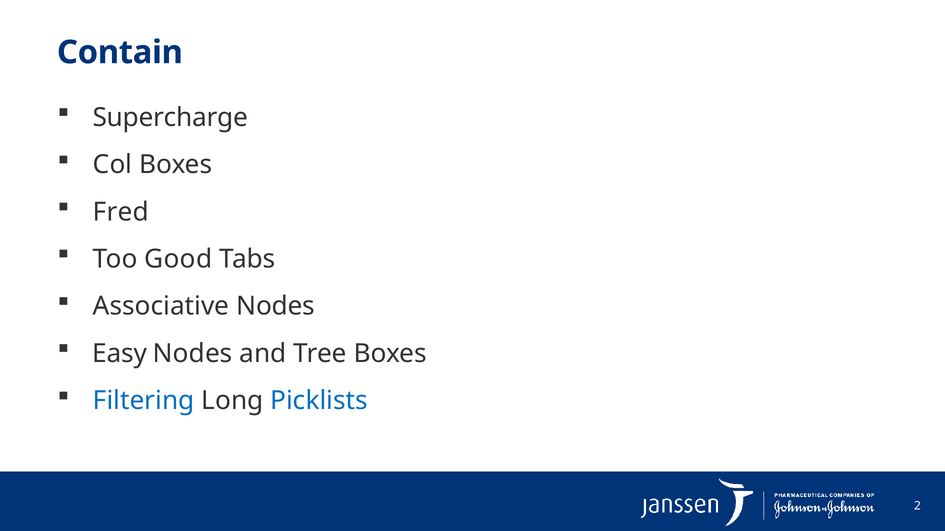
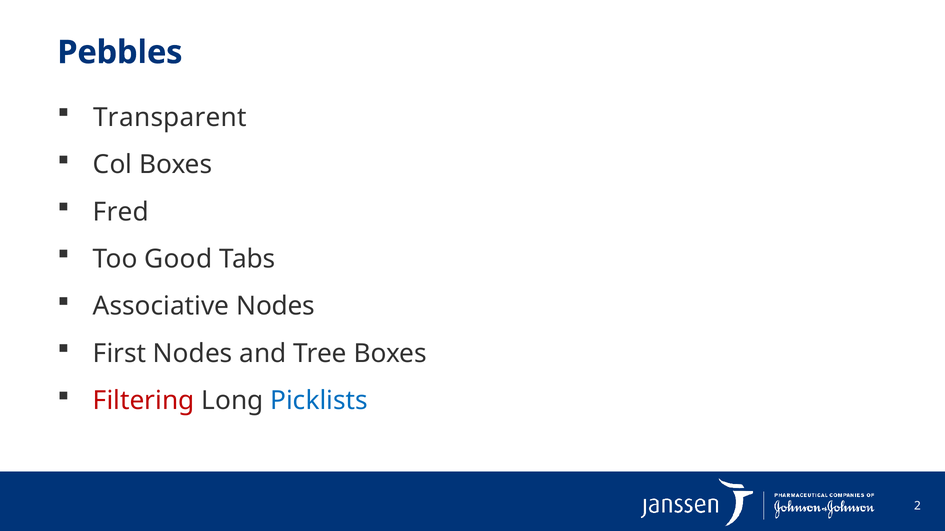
Contain: Contain -> Pebbles (120, 52)
Supercharge: Supercharge -> Transparent (170, 118)
Easy: Easy -> First (120, 354)
Filtering colour: blue -> red (144, 401)
